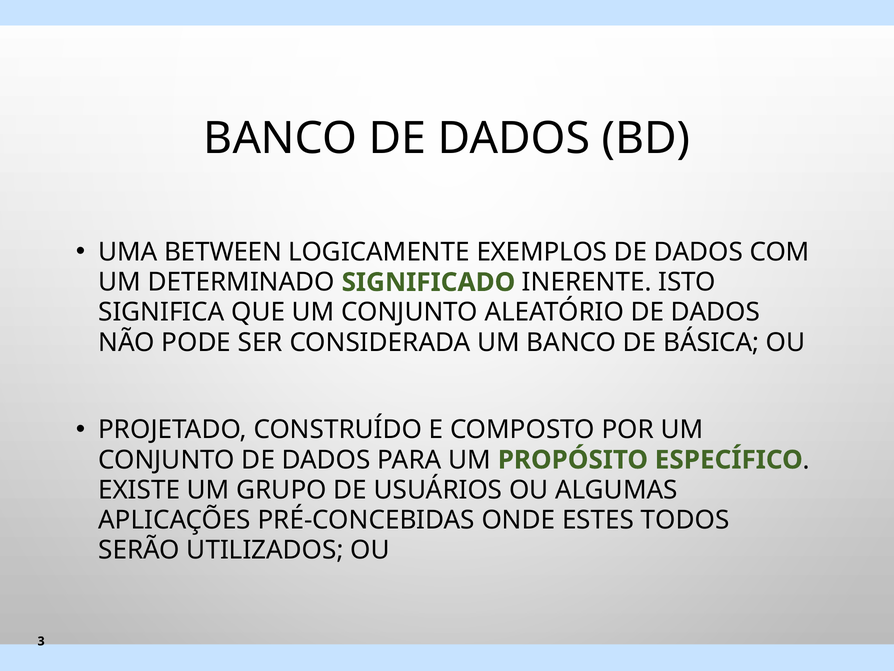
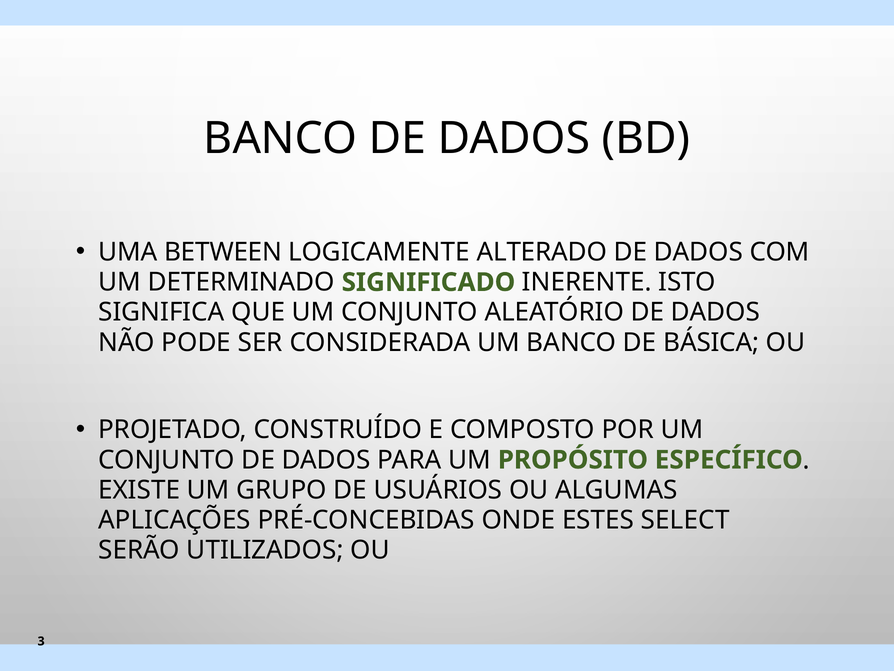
EXEMPLOS: EXEMPLOS -> ALTERADO (542, 252)
TODOS: TODOS -> SELECT (685, 520)
